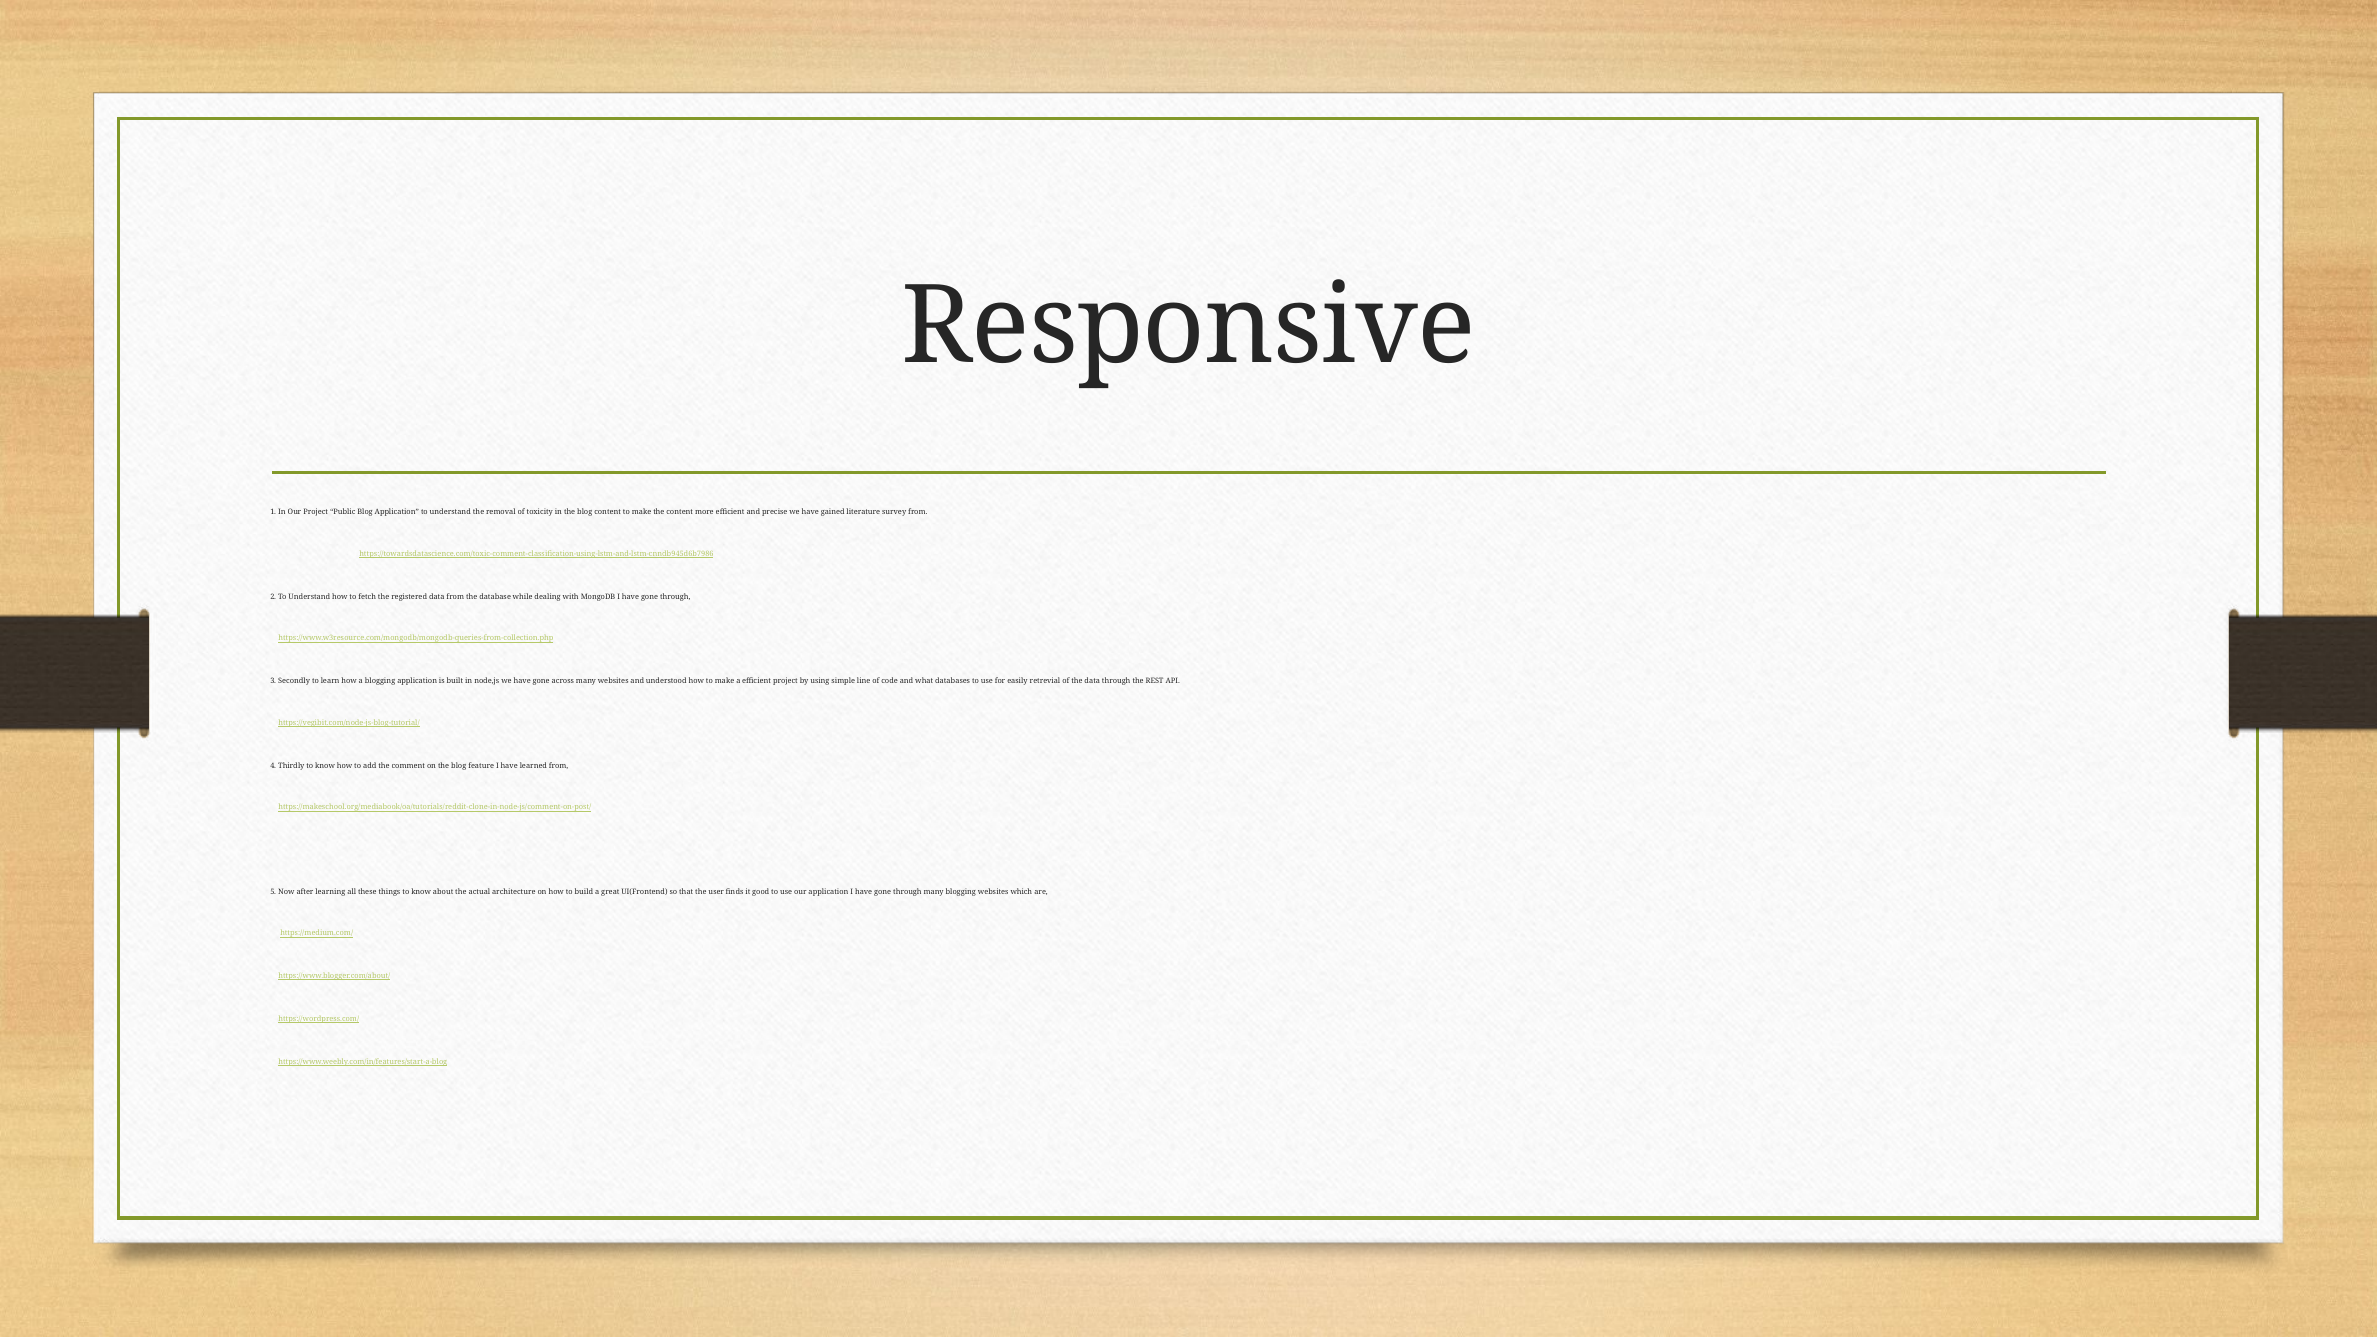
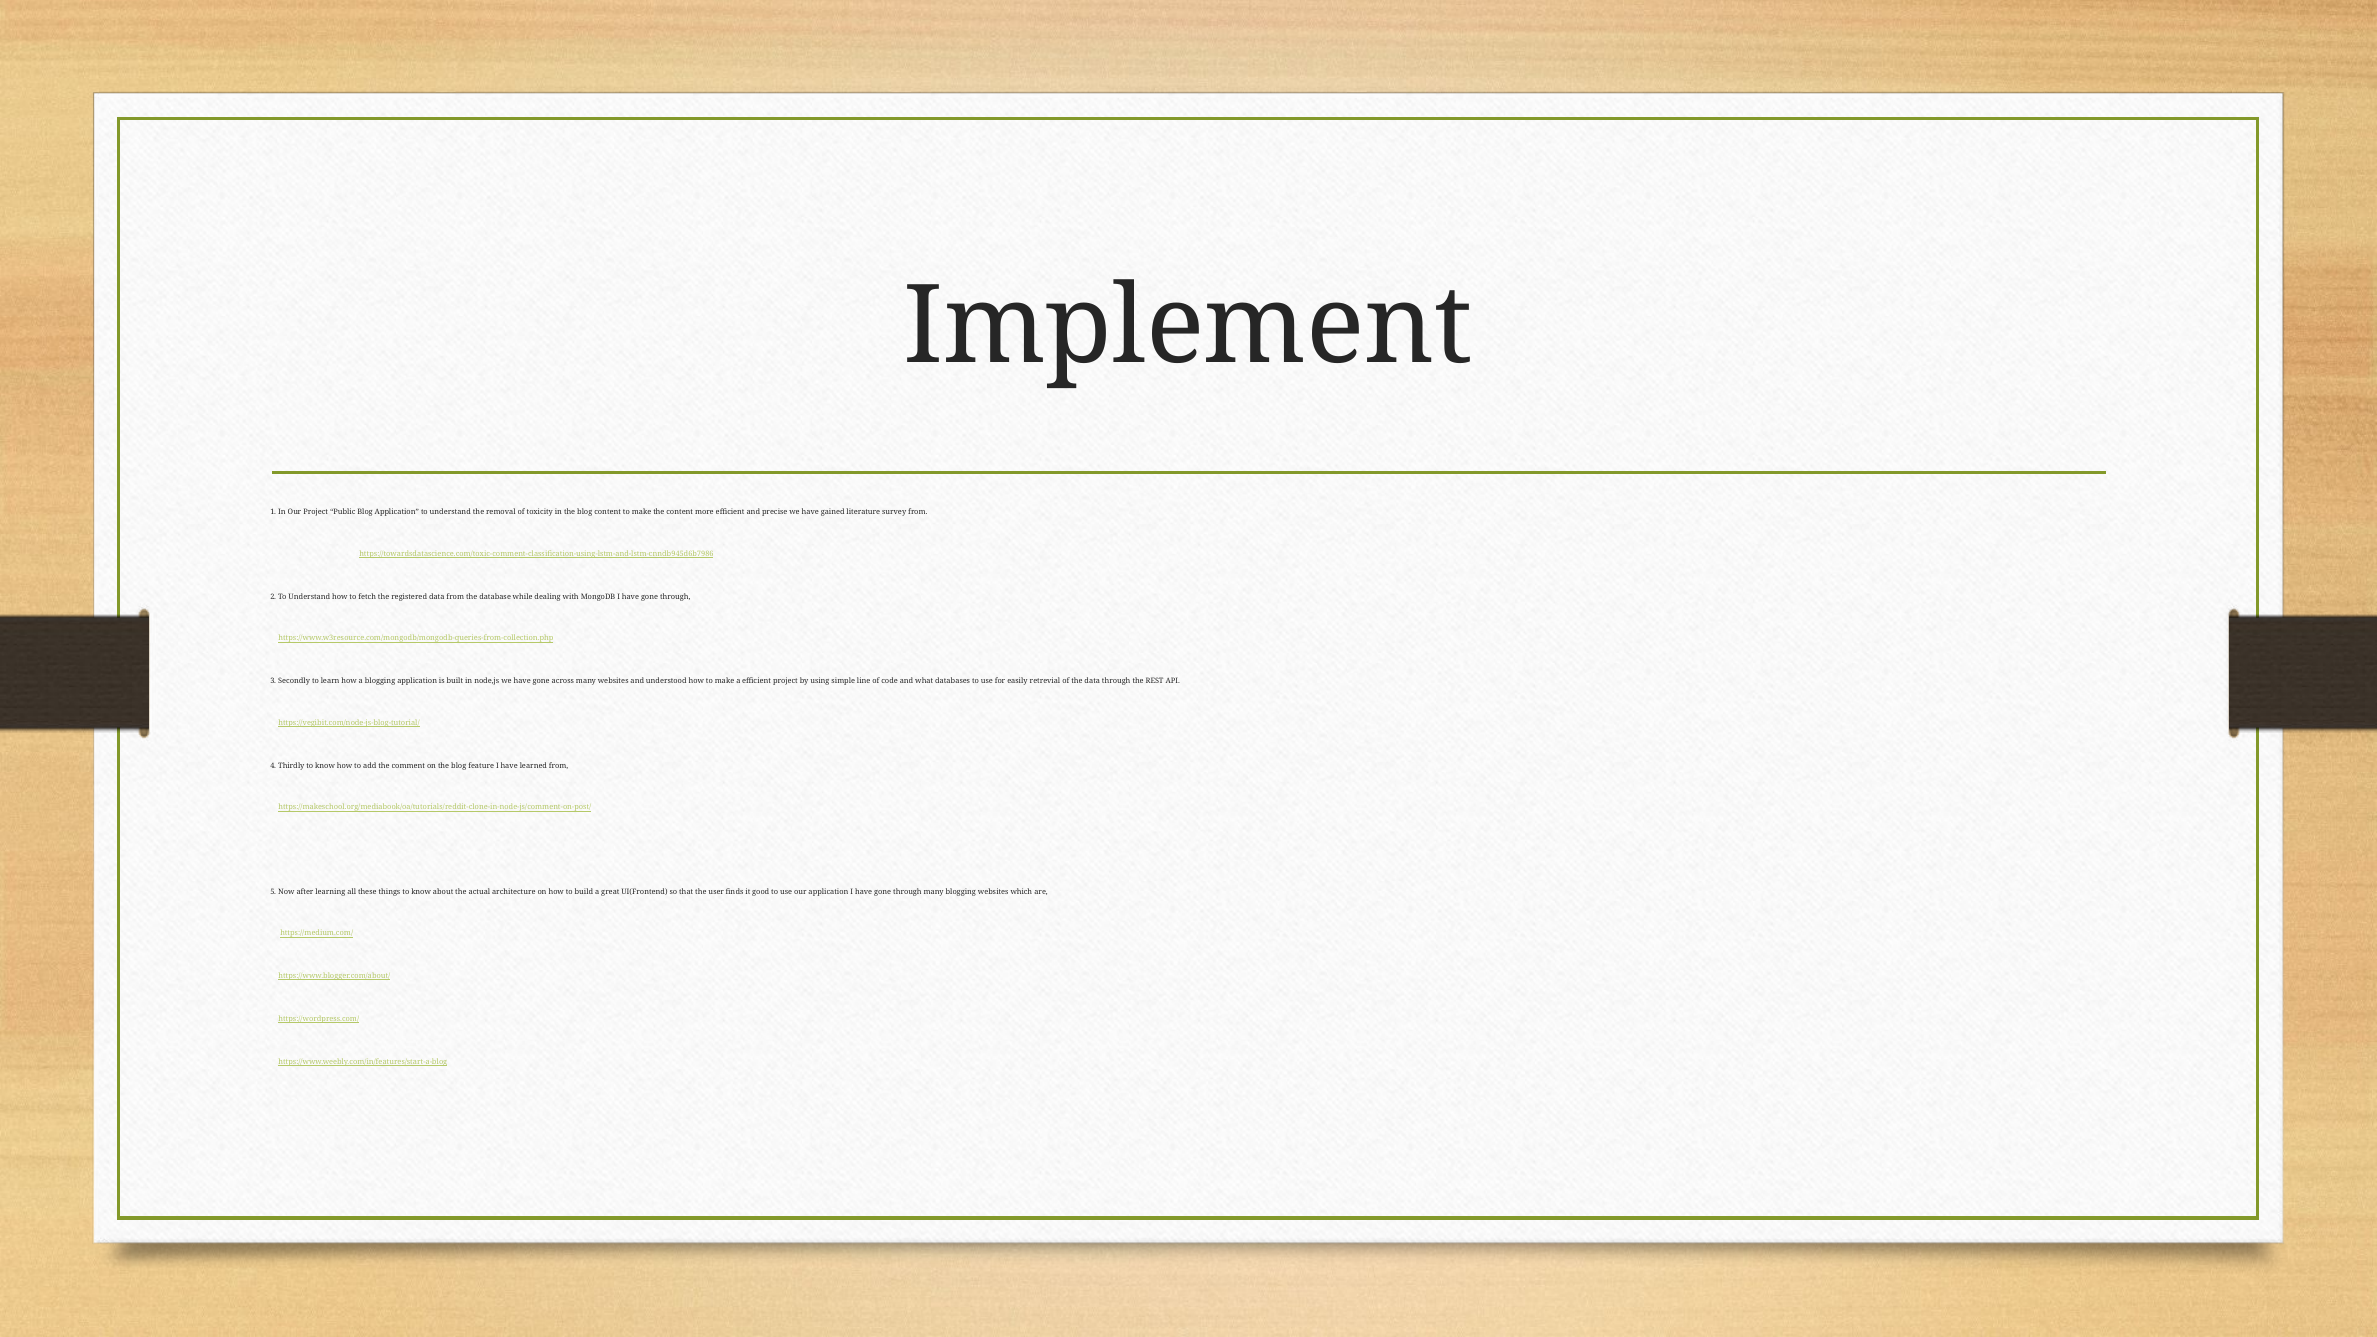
Responsive: Responsive -> Implement (1188, 326)
